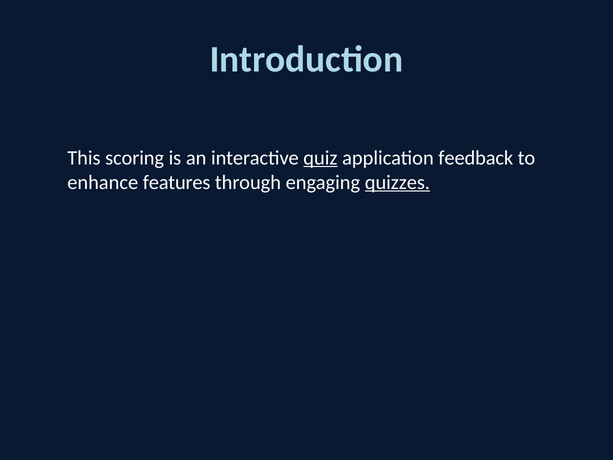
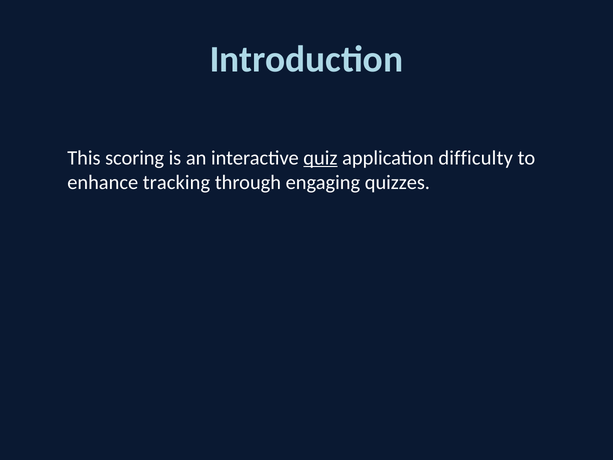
feedback: feedback -> difficulty (476, 158)
features: features -> tracking (176, 182)
quizzes underline: present -> none (397, 182)
